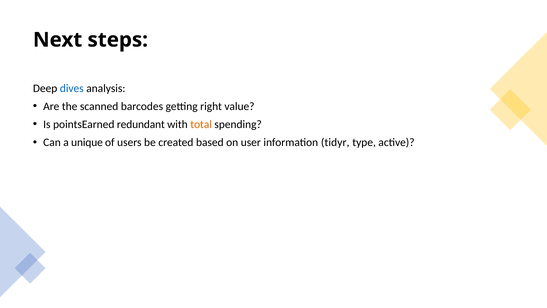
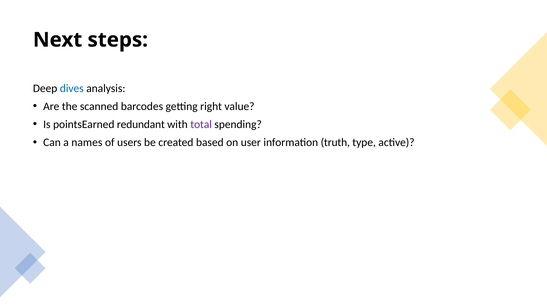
total colour: orange -> purple (201, 124)
unique: unique -> names (87, 142)
tidyr: tidyr -> truth (335, 142)
